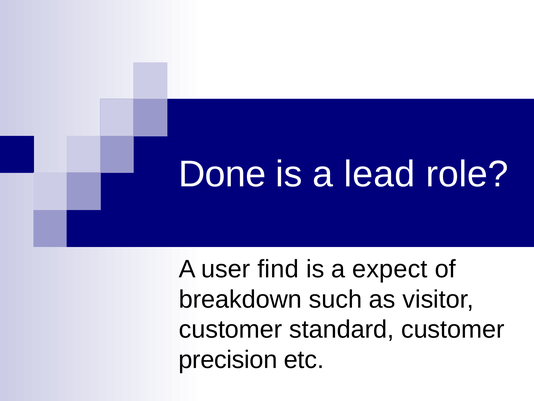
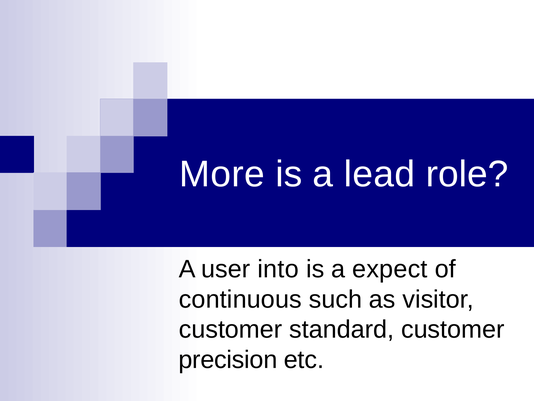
Done: Done -> More (222, 174)
find: find -> into (278, 269)
breakdown: breakdown -> continuous (240, 299)
